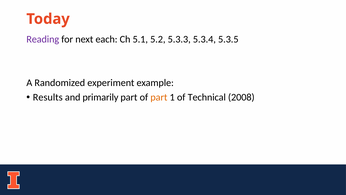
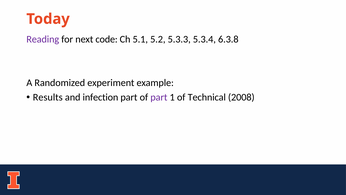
each: each -> code (107, 39)
5.3.5: 5.3.5 -> 6.3.8 (228, 39)
primarily: primarily -> infection (100, 97)
part colour: orange -> purple (159, 97)
